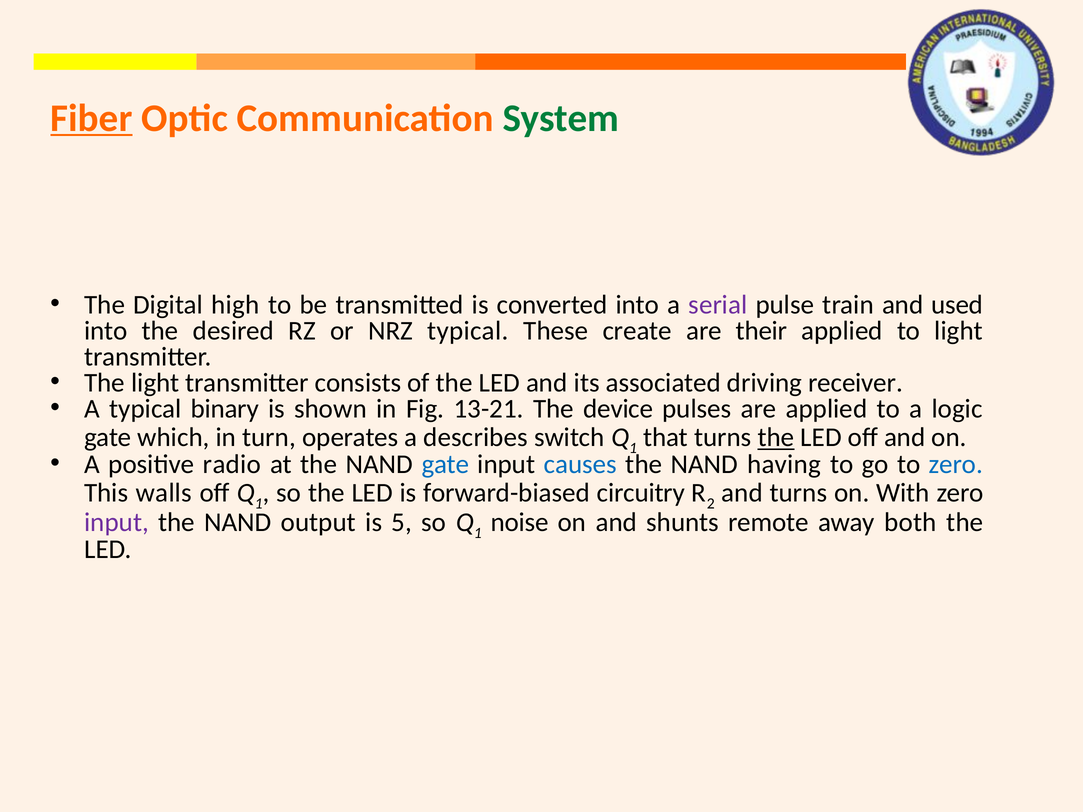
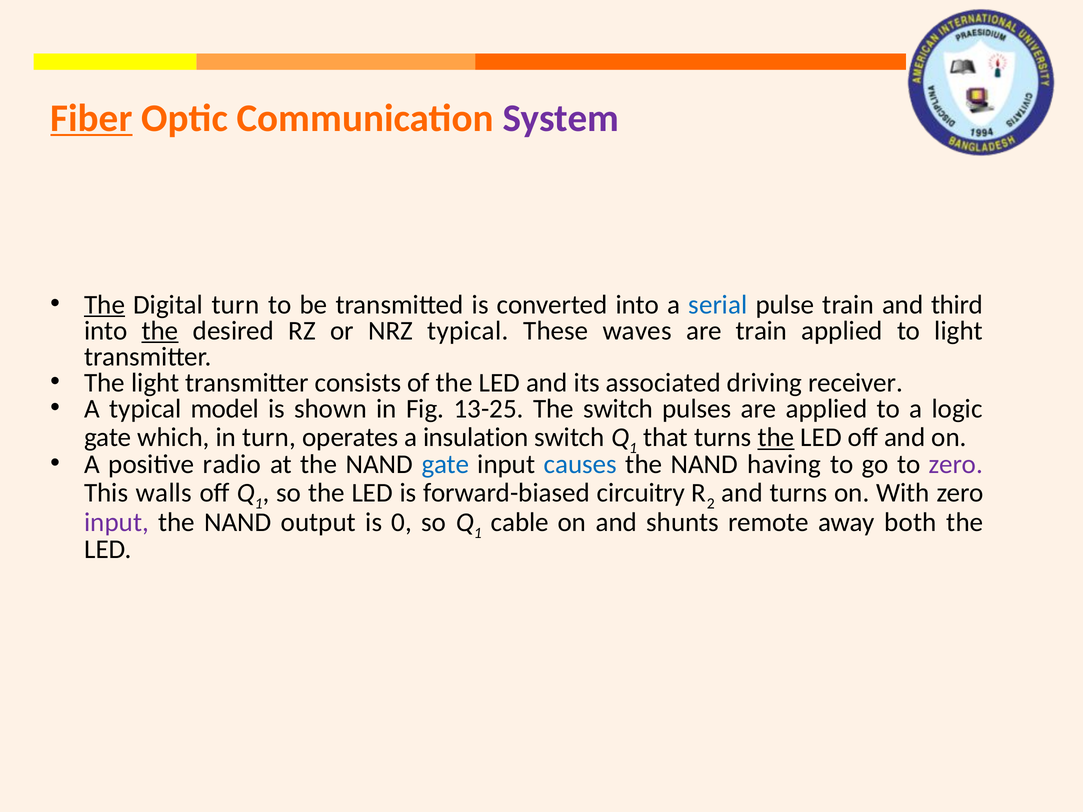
System colour: green -> purple (561, 118)
The underline: none -> present (105, 305)
Digital high: high -> turn (236, 305)
serial colour: purple -> blue (718, 305)
used: used -> third (957, 305)
the underline: none -> present (160, 331)
create: create -> waves (637, 331)
are their: their -> train (762, 331)
binary: binary -> model (225, 409)
13-21: 13-21 -> 13-25 (489, 409)
The device: device -> switch (618, 409)
describes: describes -> insulation (476, 438)
zero colour: blue -> purple (956, 464)
5: 5 -> 0 (402, 523)
noise: noise -> cable (520, 523)
